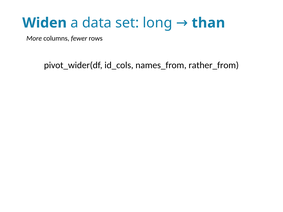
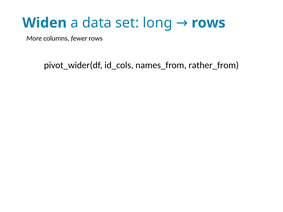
than: than -> rows (209, 23)
